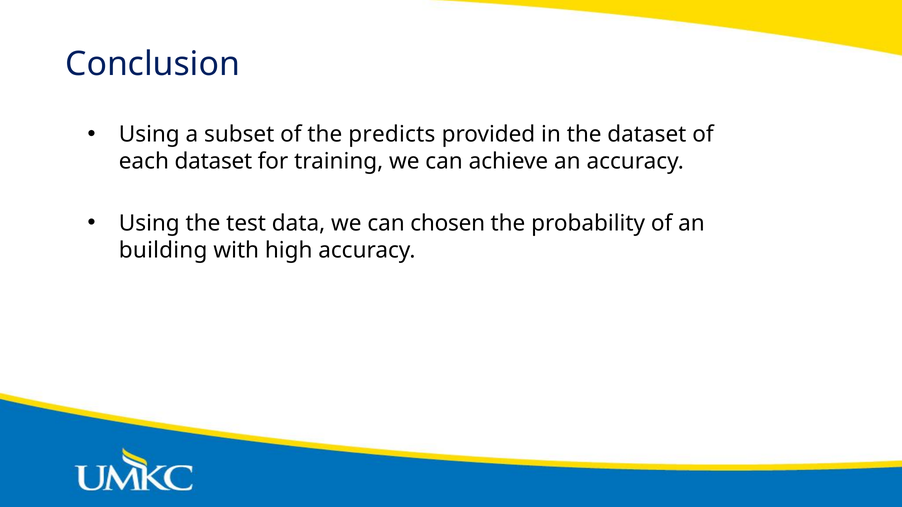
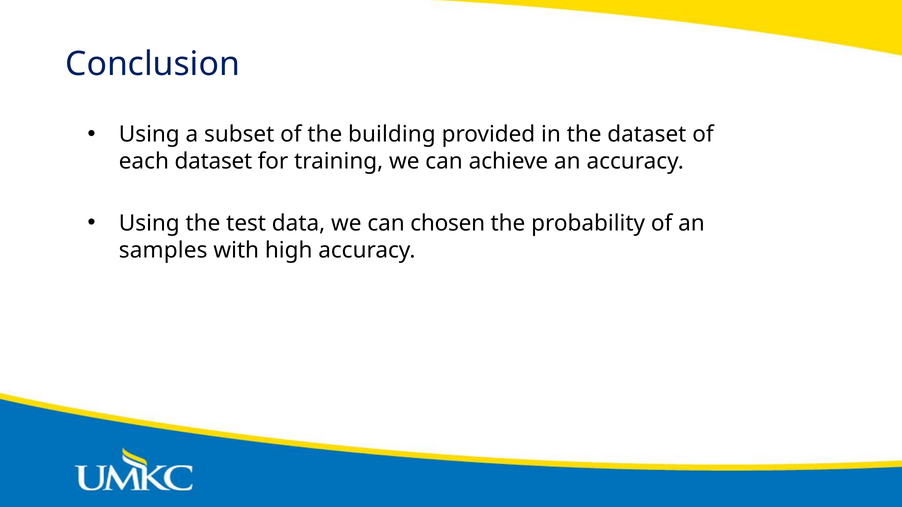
predicts: predicts -> building (392, 135)
building: building -> samples (163, 250)
